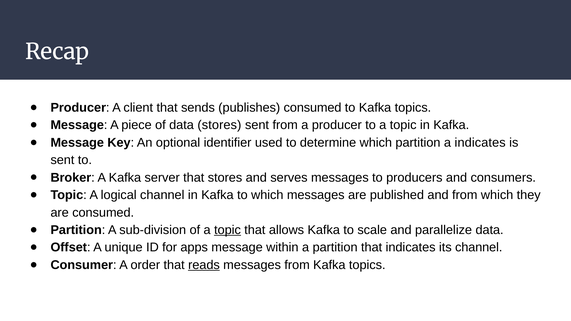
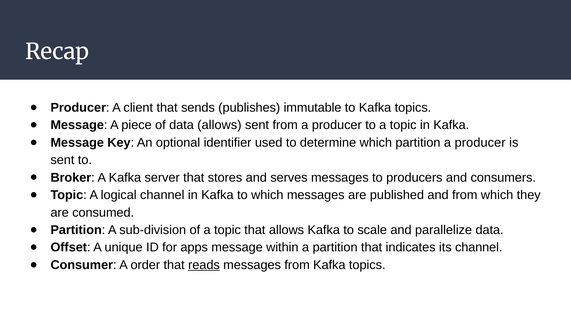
publishes consumed: consumed -> immutable (313, 108)
data stores: stores -> allows (219, 125)
partition a indicates: indicates -> producer (480, 143)
topic underline: present -> none (228, 230)
